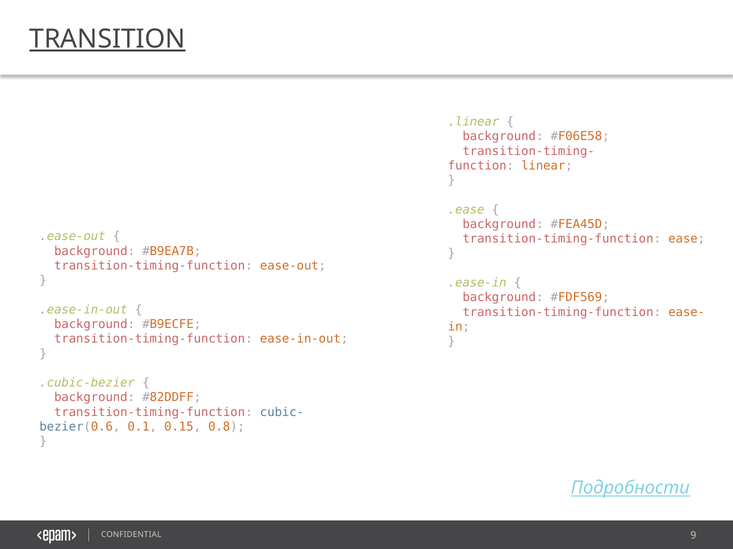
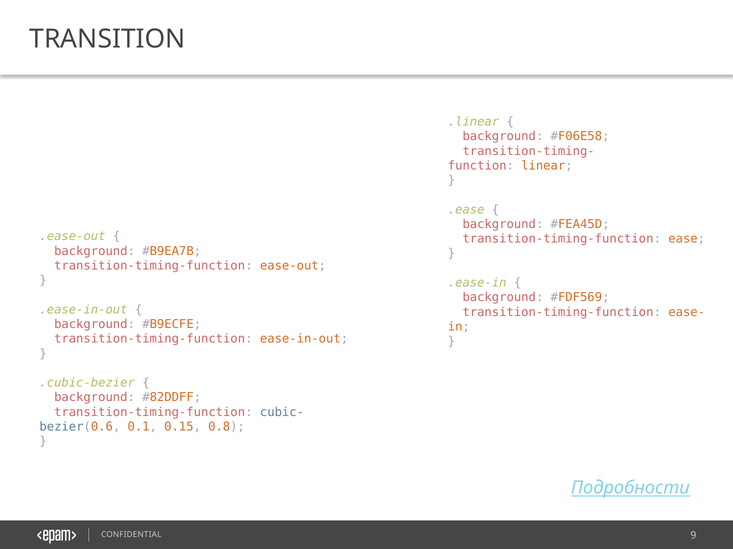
TRANSITION underline: present -> none (107, 39)
